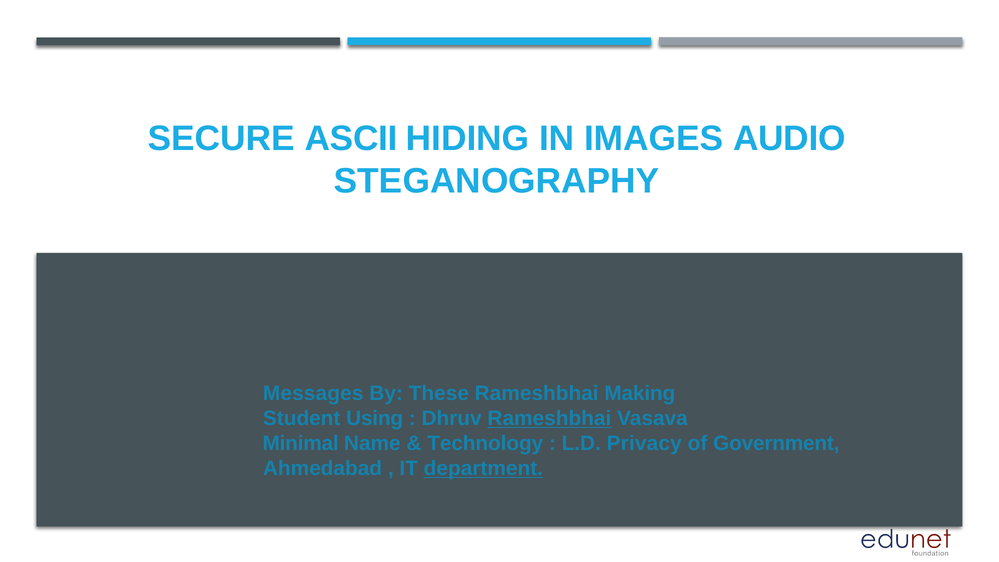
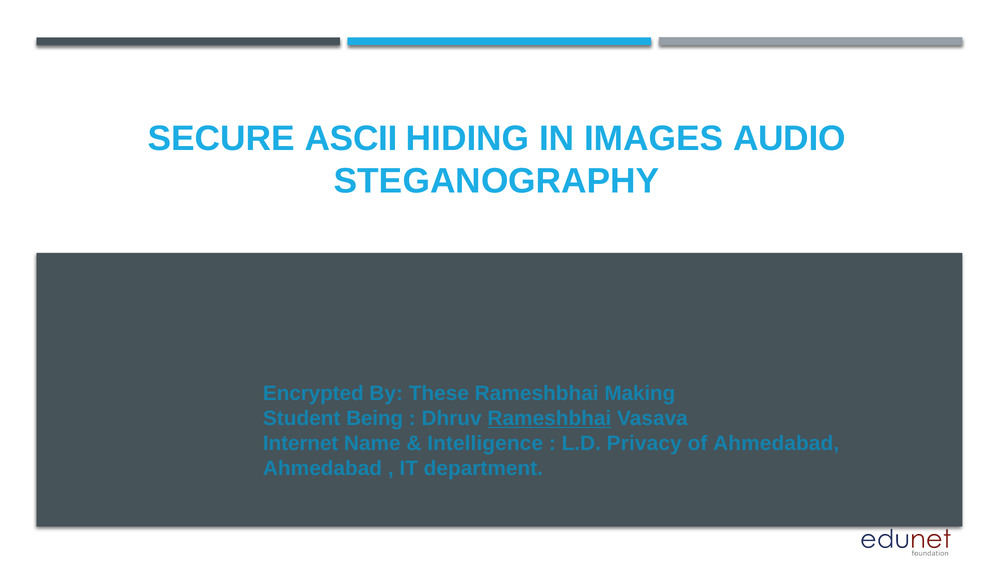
Messages: Messages -> Encrypted (313, 393)
Using: Using -> Being (375, 418)
Minimal: Minimal -> Internet (301, 443)
Technology: Technology -> Intelligence (485, 443)
of Government: Government -> Ahmedabad (776, 443)
department underline: present -> none (483, 468)
